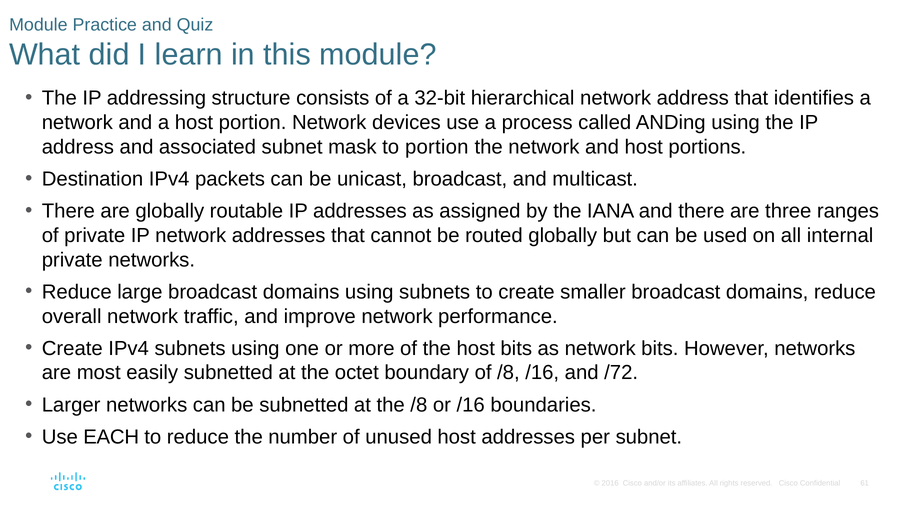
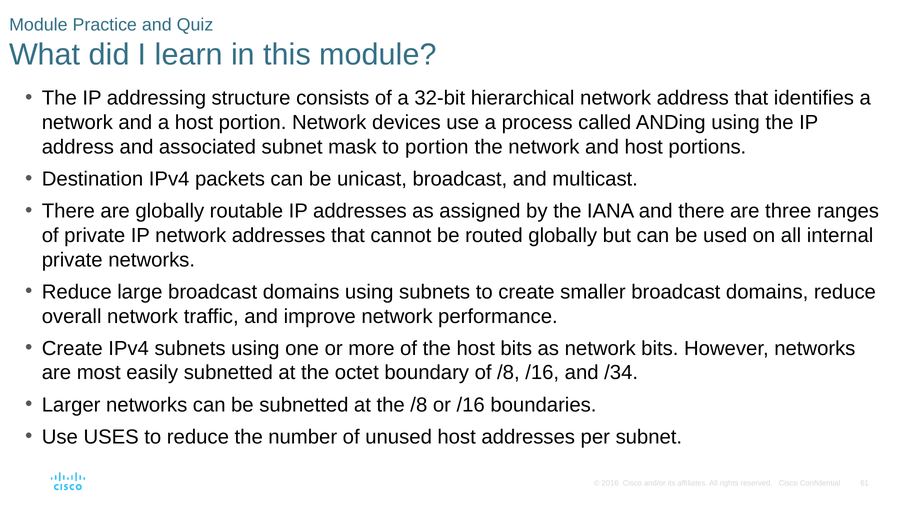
/72: /72 -> /34 (621, 373)
EACH: EACH -> USES (111, 437)
